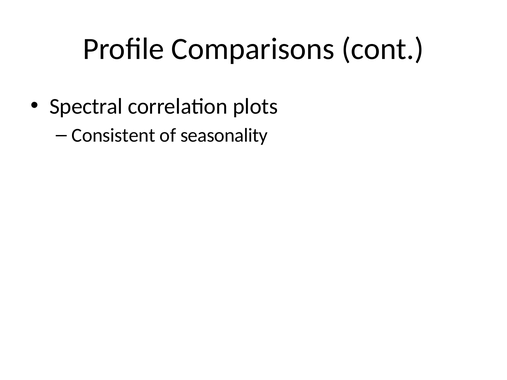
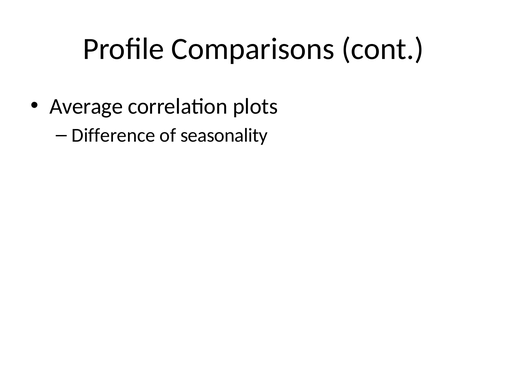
Spectral: Spectral -> Average (86, 106)
Consistent: Consistent -> Difference (113, 135)
